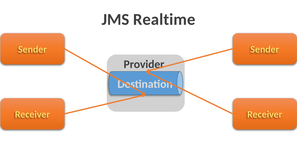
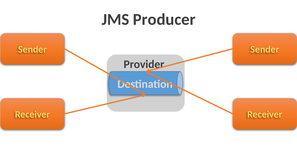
Realtime: Realtime -> Producer (164, 19)
